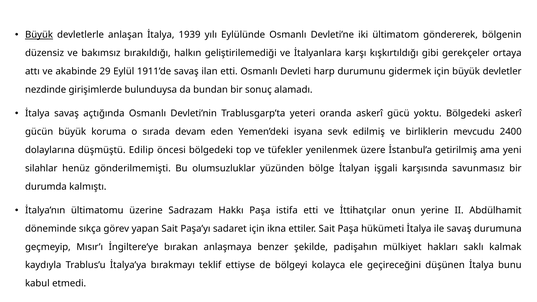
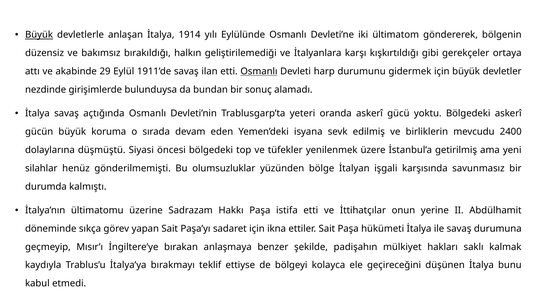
1939: 1939 -> 1914 (190, 35)
Osmanlı underline: none -> present (259, 71)
Edilip: Edilip -> Siyasi (141, 150)
